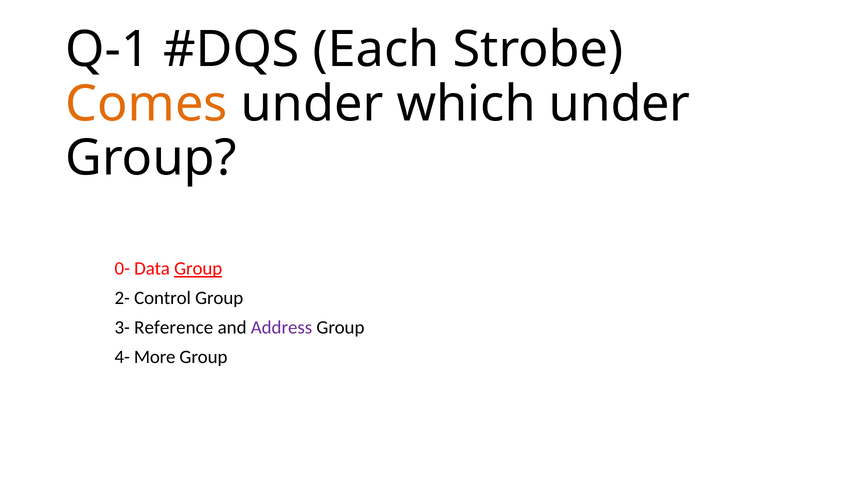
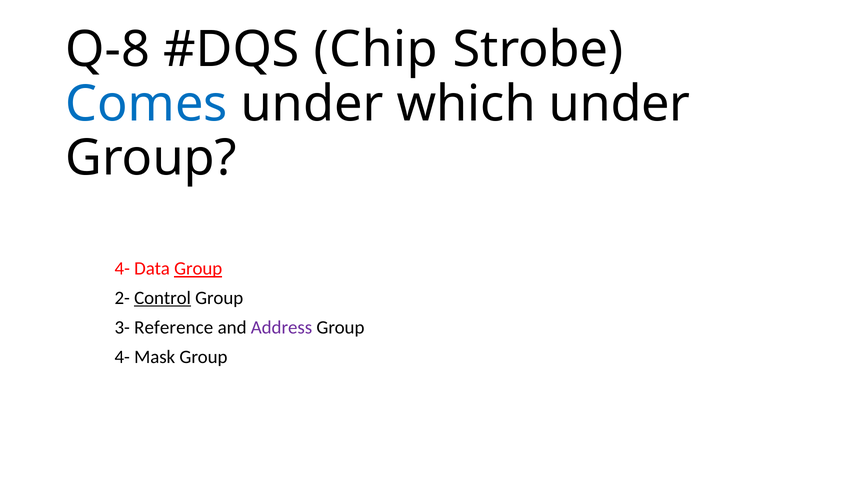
Q-1: Q-1 -> Q-8 (108, 49)
Each: Each -> Chip (376, 49)
Comes colour: orange -> blue (147, 104)
0-: 0- -> 4- (122, 269)
Control underline: none -> present (163, 298)
More: More -> Mask (155, 357)
